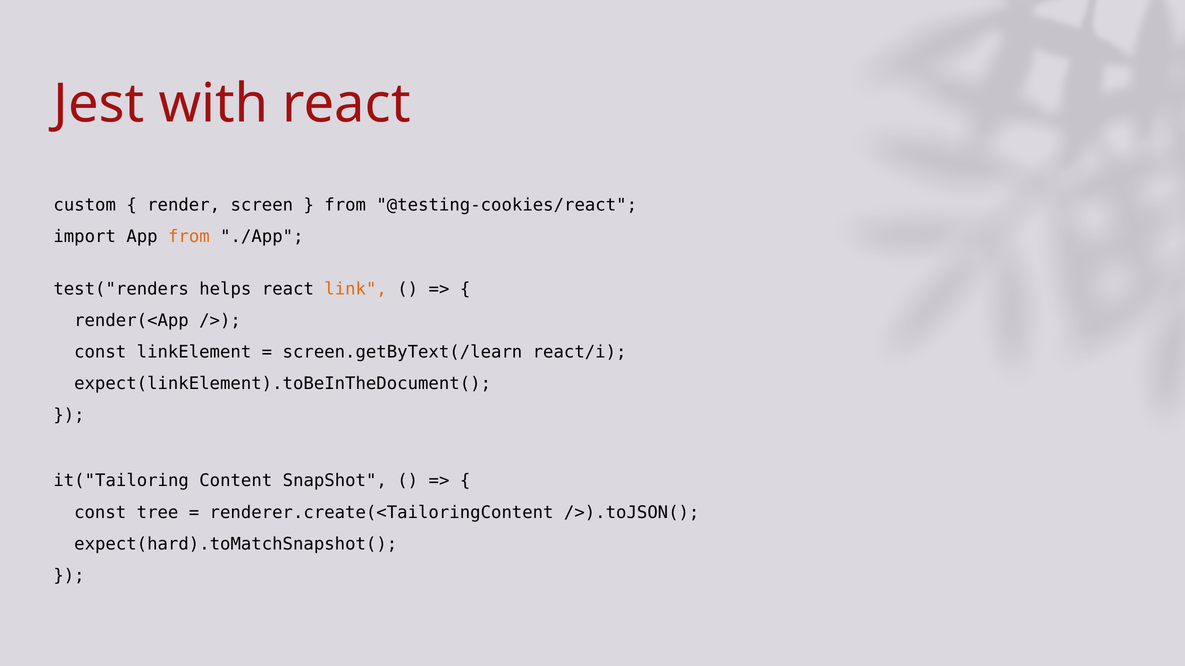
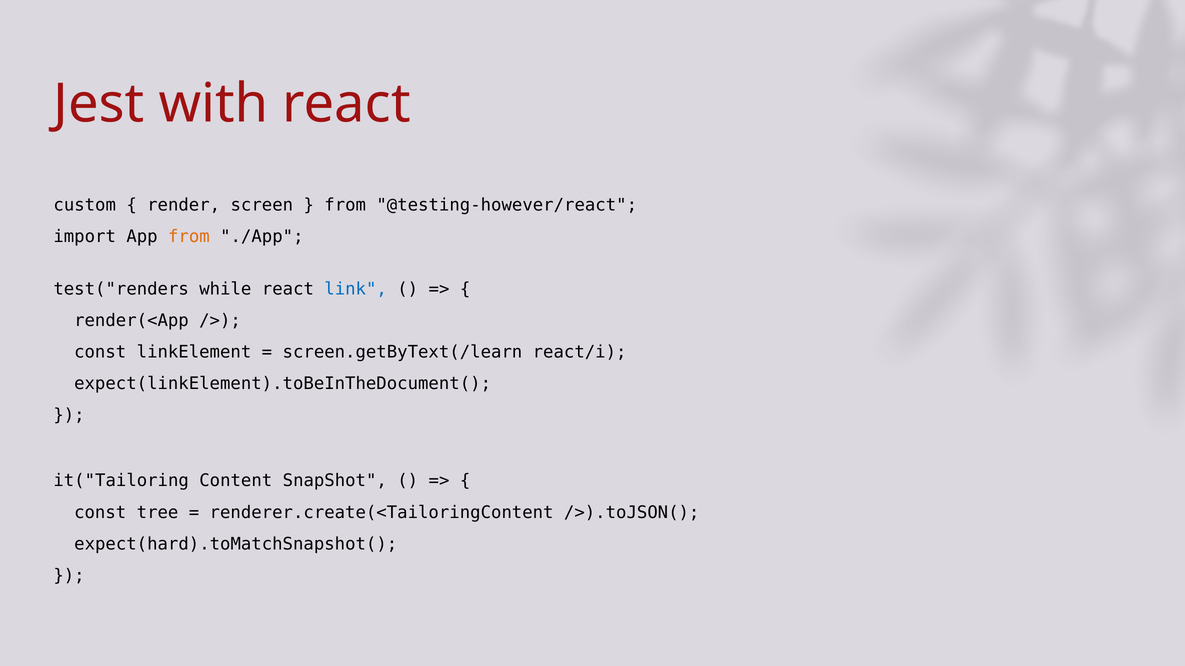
@testing-cookies/react: @testing-cookies/react -> @testing-however/react (507, 205)
helps: helps -> while (225, 289)
link colour: orange -> blue (356, 289)
